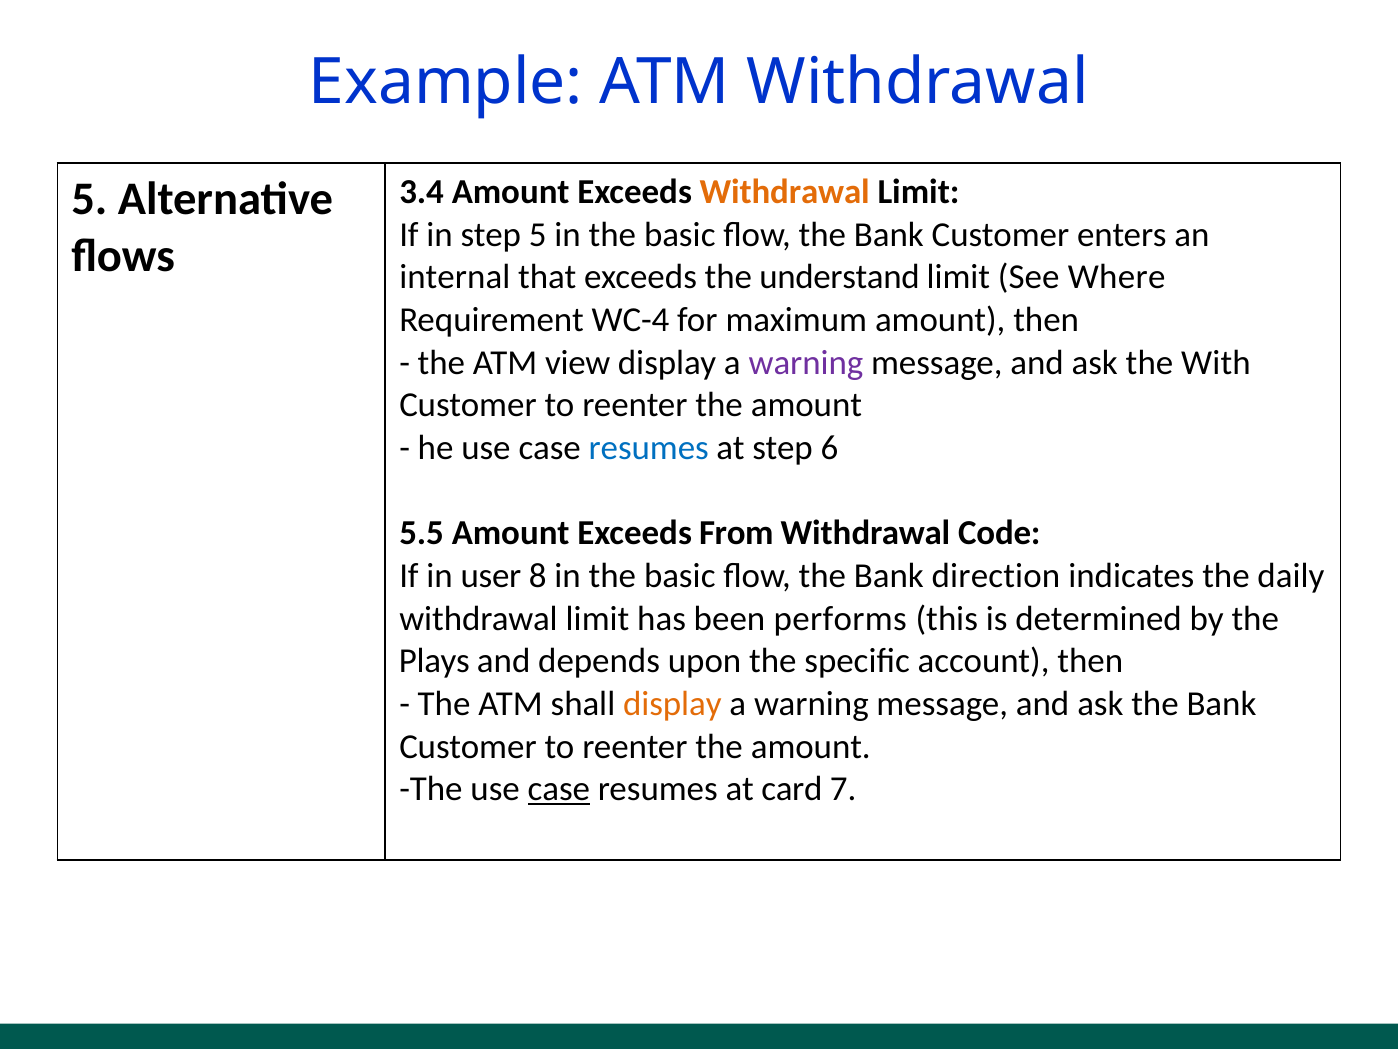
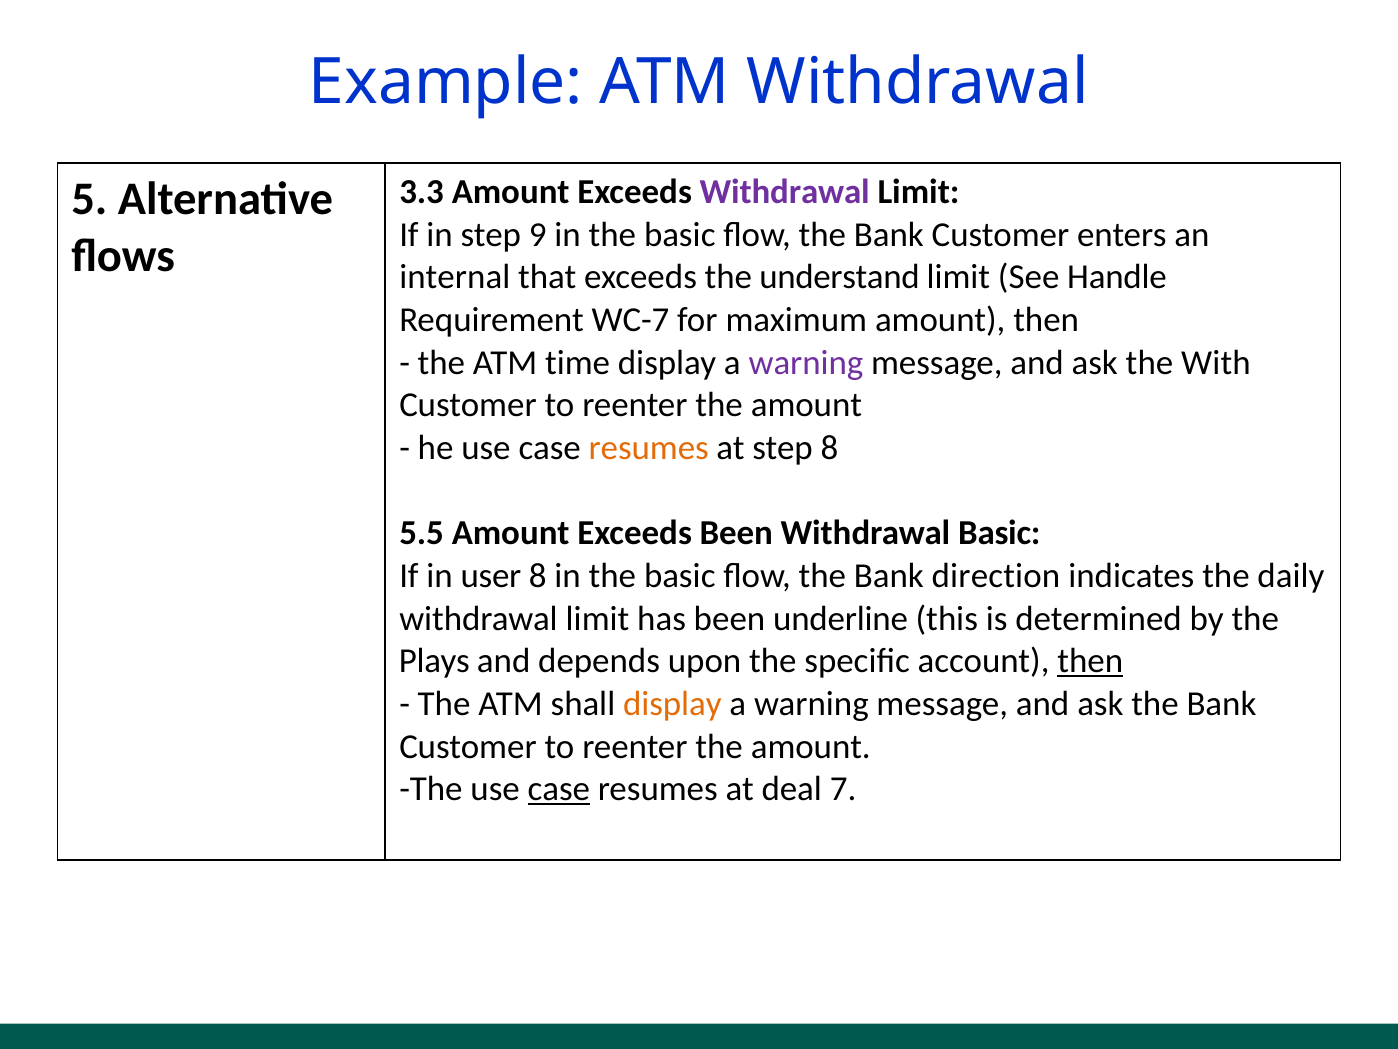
3.4: 3.4 -> 3.3 (422, 192)
Withdrawal colour: orange -> purple (785, 192)
step 5: 5 -> 9 (538, 234)
Where: Where -> Handle (1117, 277)
WC-4: WC-4 -> WC-7 (630, 320)
view: view -> time (578, 362)
resumes colour: blue -> orange (649, 448)
step 6: 6 -> 8 (830, 448)
Exceeds From: From -> Been (736, 533)
Withdrawal Code: Code -> Basic (999, 533)
performs: performs -> underline (841, 618)
then underline: none -> present (1090, 661)
card: card -> deal (792, 789)
